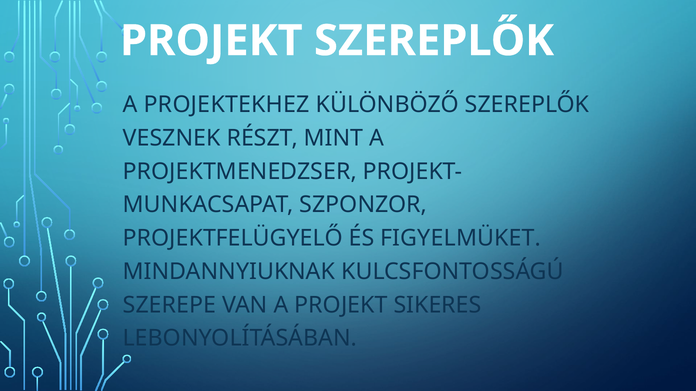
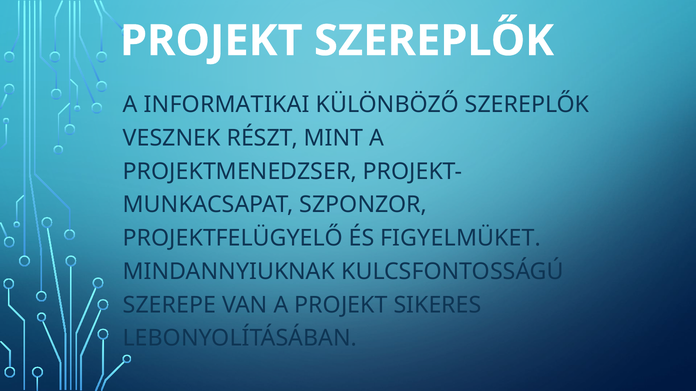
PROJEKTEKHEZ: PROJEKTEKHEZ -> INFORMATIKAI (227, 105)
